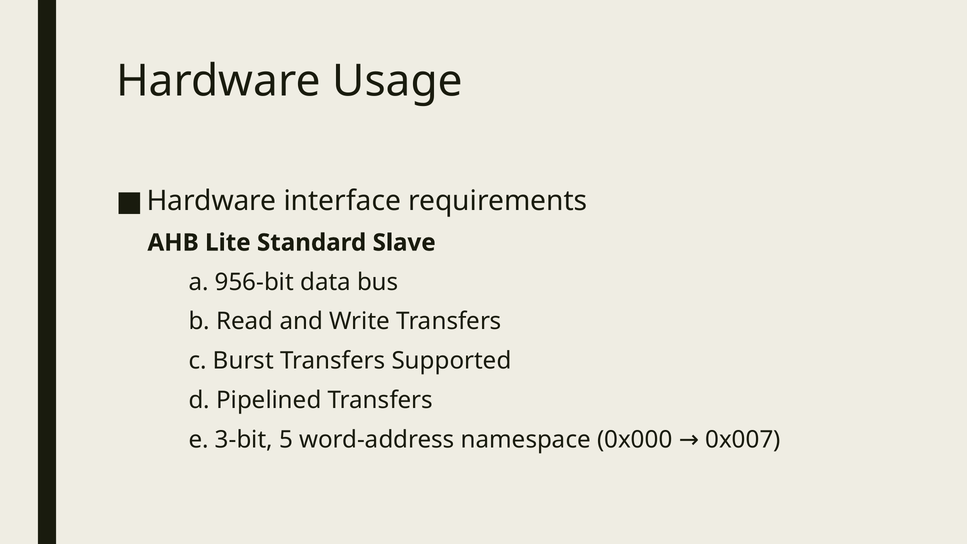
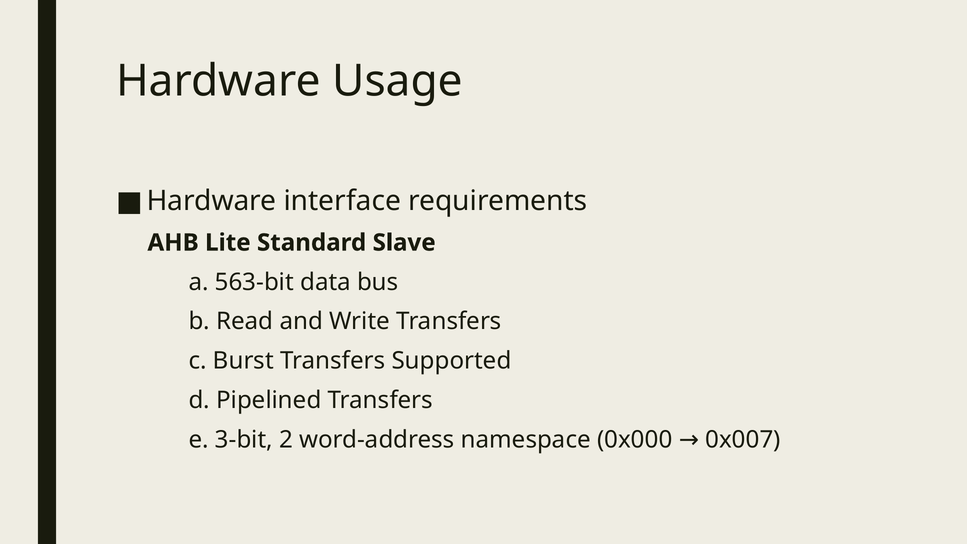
956-bit: 956-bit -> 563-bit (254, 282)
5: 5 -> 2 (286, 440)
